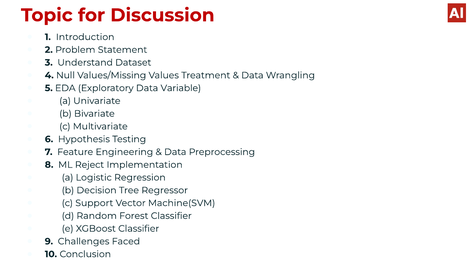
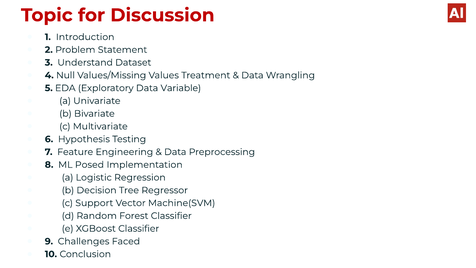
Reject: Reject -> Posed (89, 165)
